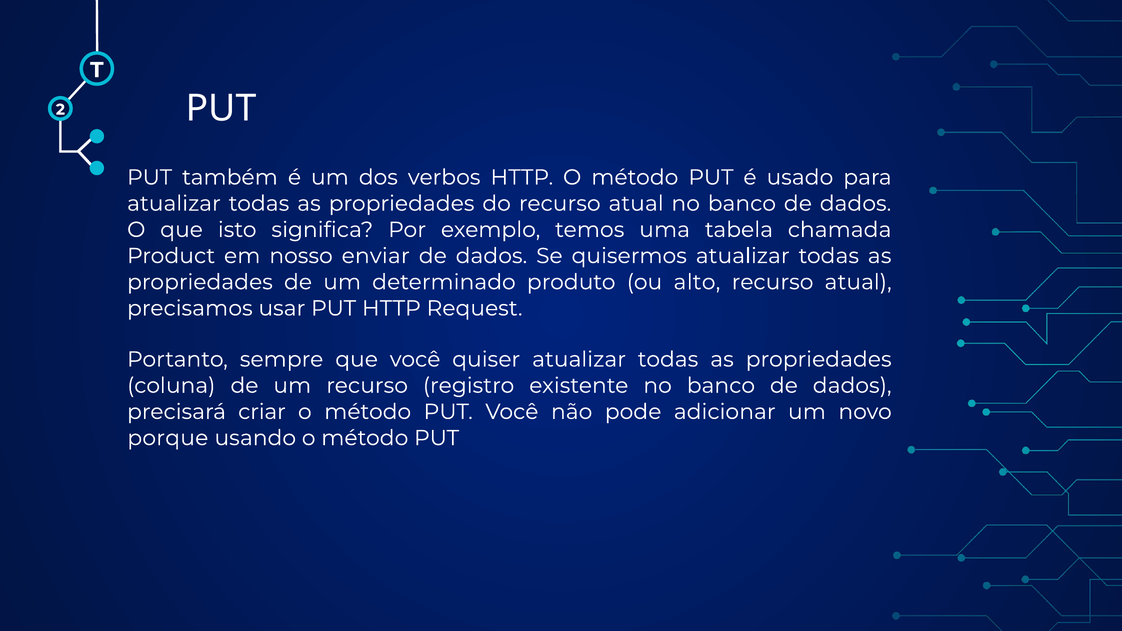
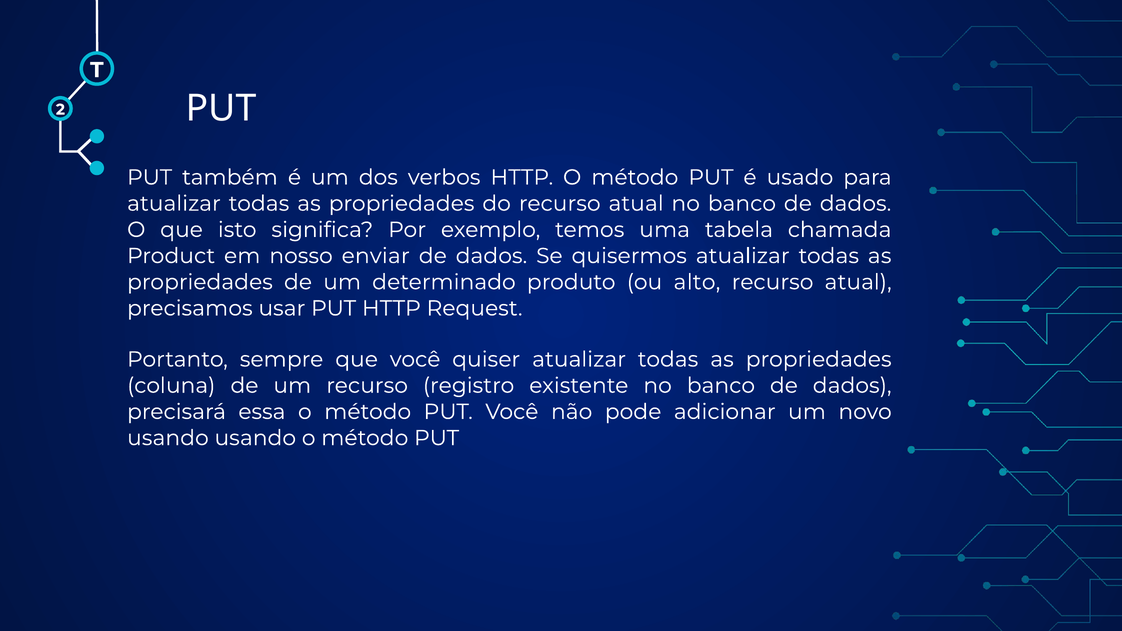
criar: criar -> essa (262, 412)
porque: porque -> usando (168, 438)
